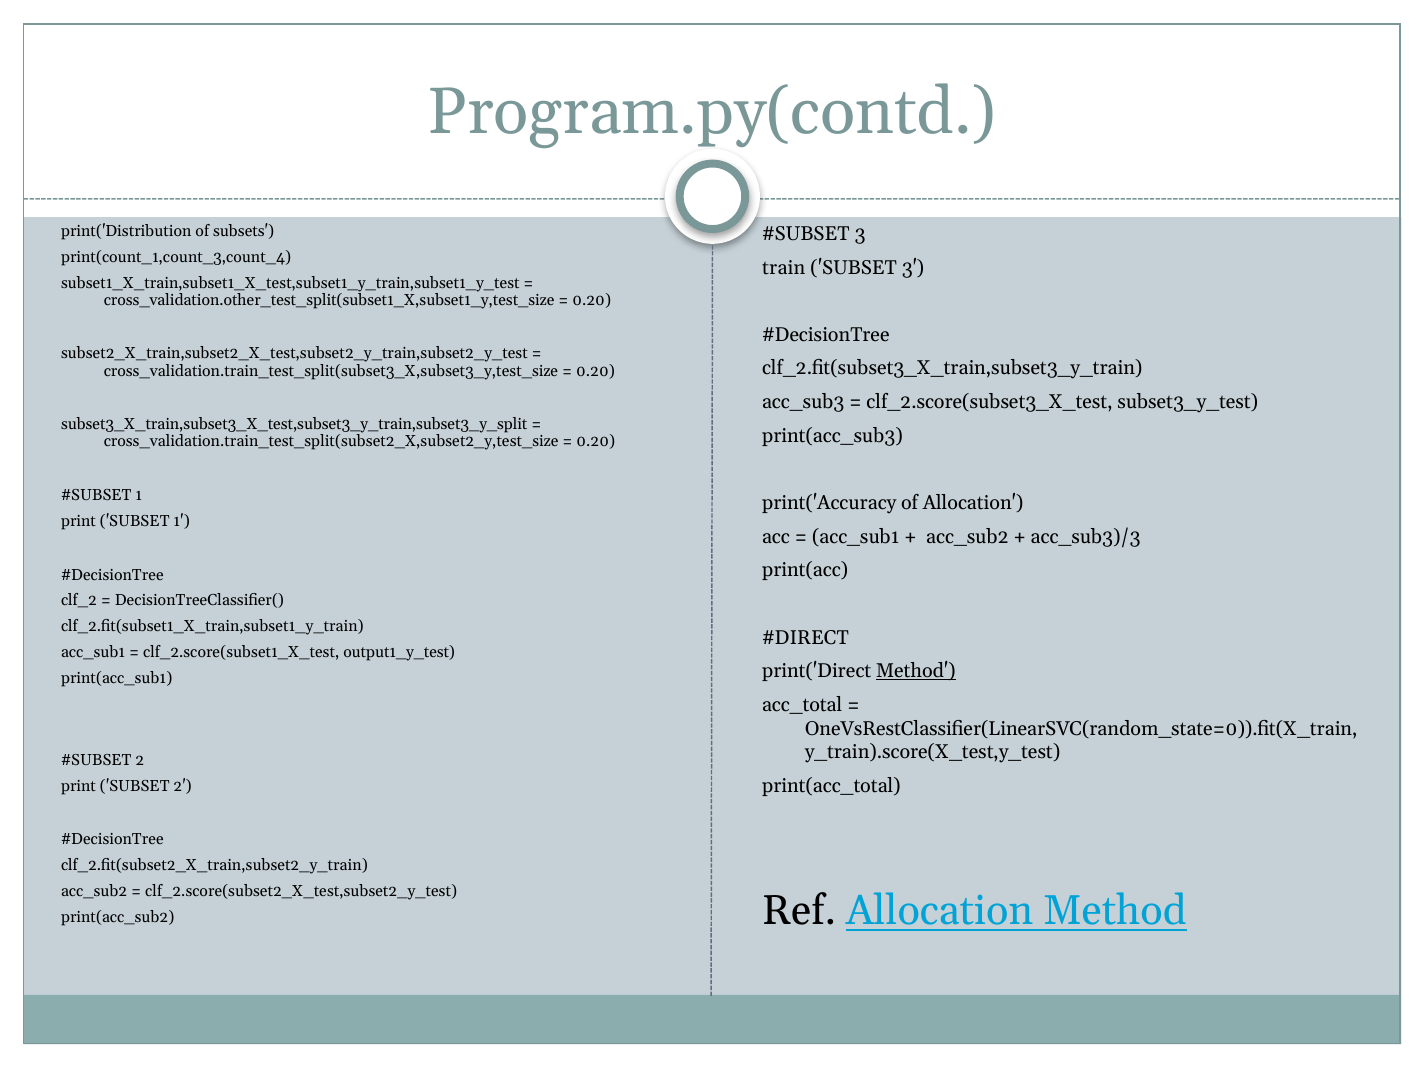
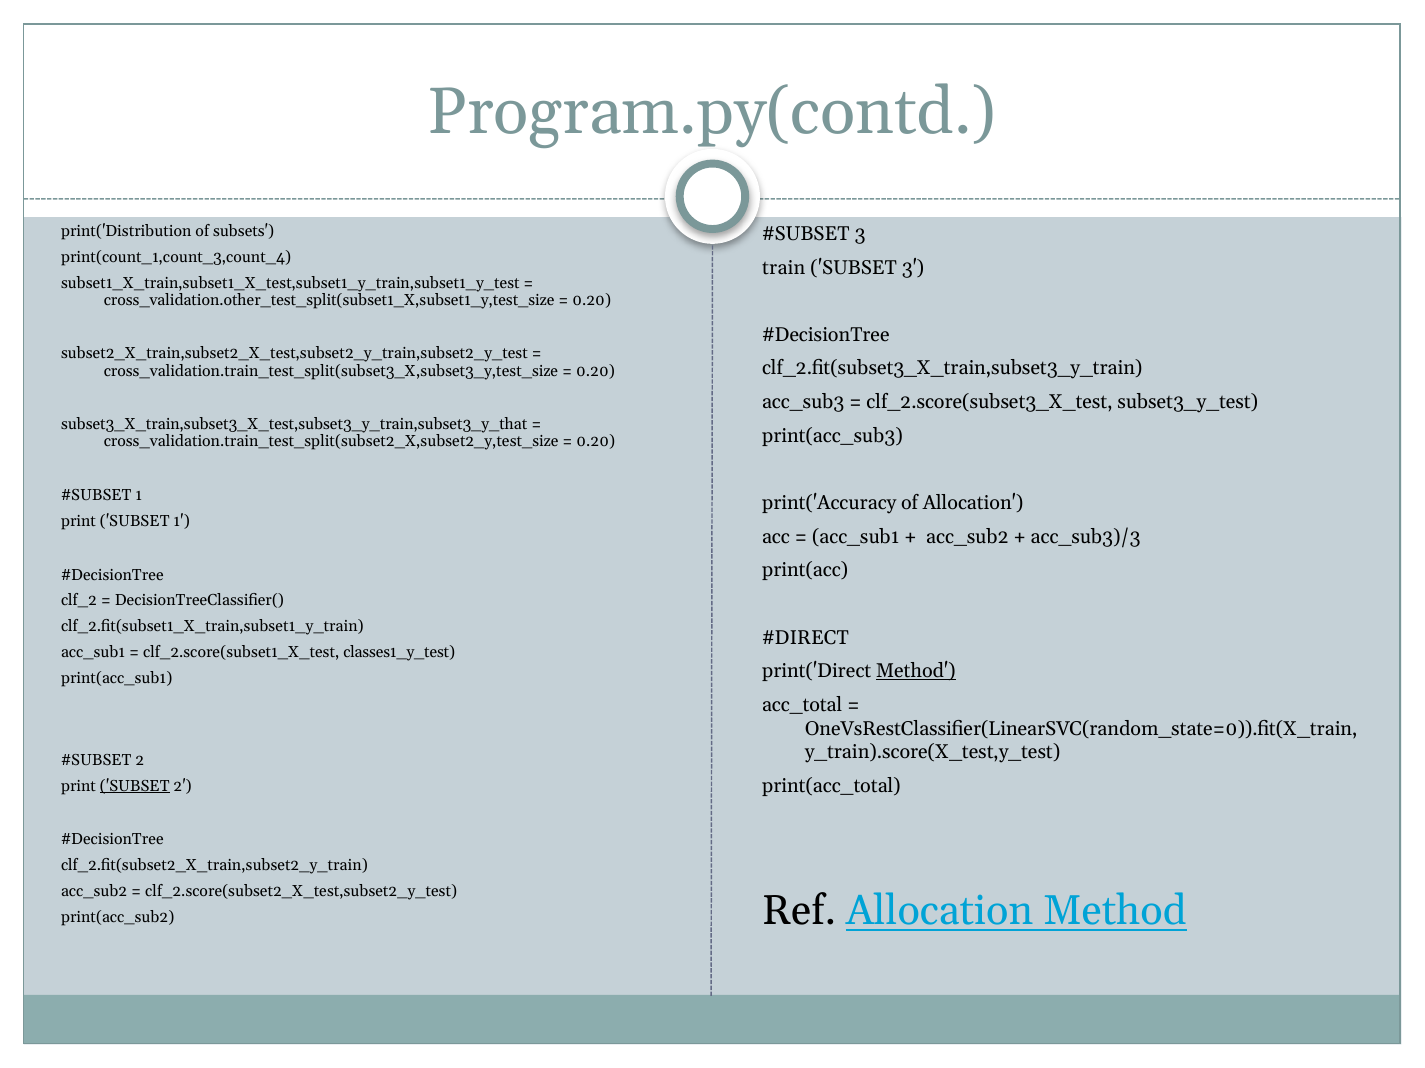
subset3_X_train,subset3_X_test,subset3_y_train,subset3_y_split: subset3_X_train,subset3_X_test,subset3_y_train,subset3_y_split -> subset3_X_train,subset3_X_test,subset3_y_train,subset3_y_that (294, 425)
output1_y_test: output1_y_test -> classes1_y_test (399, 653)
SUBSET underline: none -> present (135, 786)
